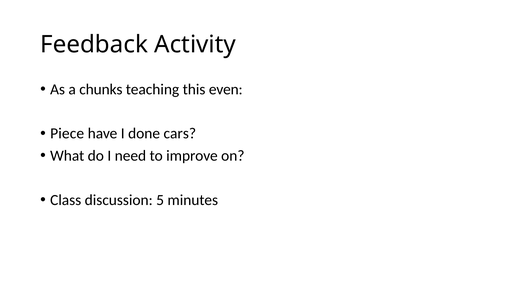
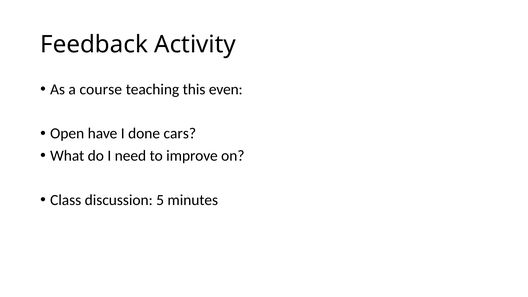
chunks: chunks -> course (101, 89)
Piece: Piece -> Open (67, 134)
